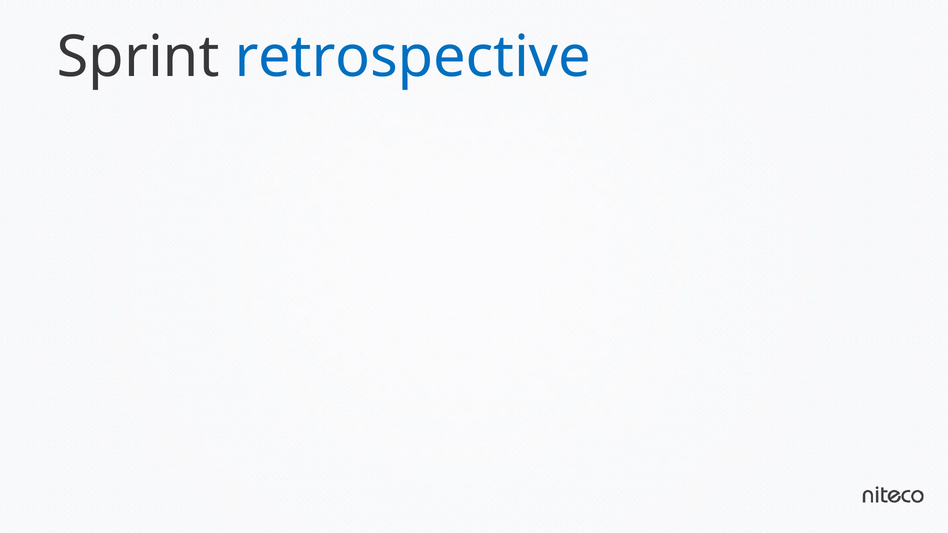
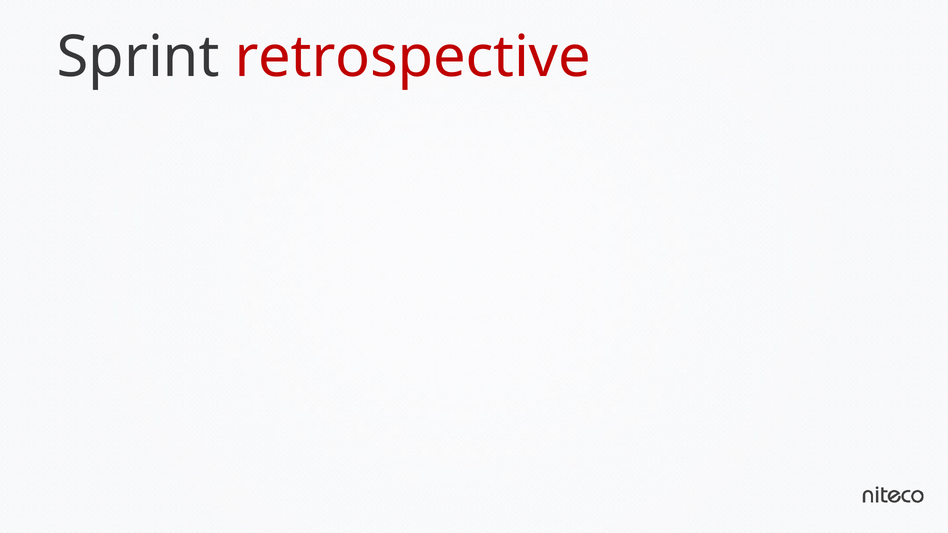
retrospective colour: blue -> red (413, 57)
